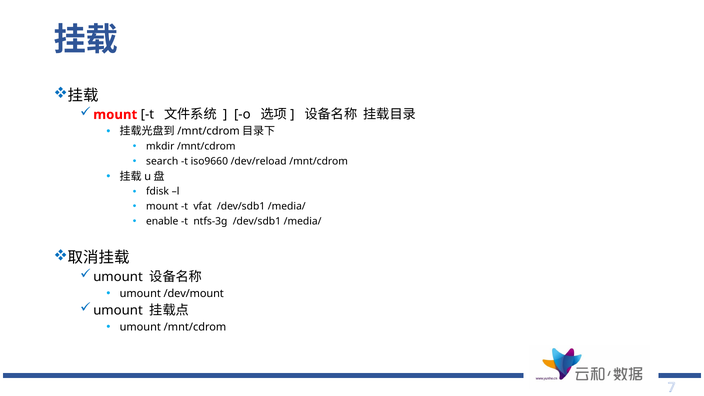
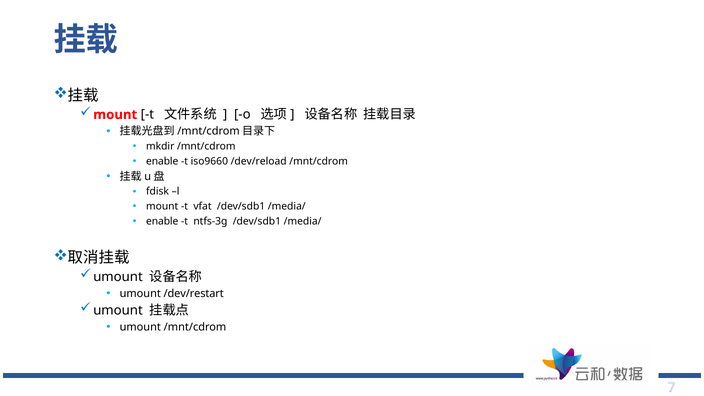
search: search -> enable (162, 161)
/dev/mount: /dev/mount -> /dev/restart (194, 294)
